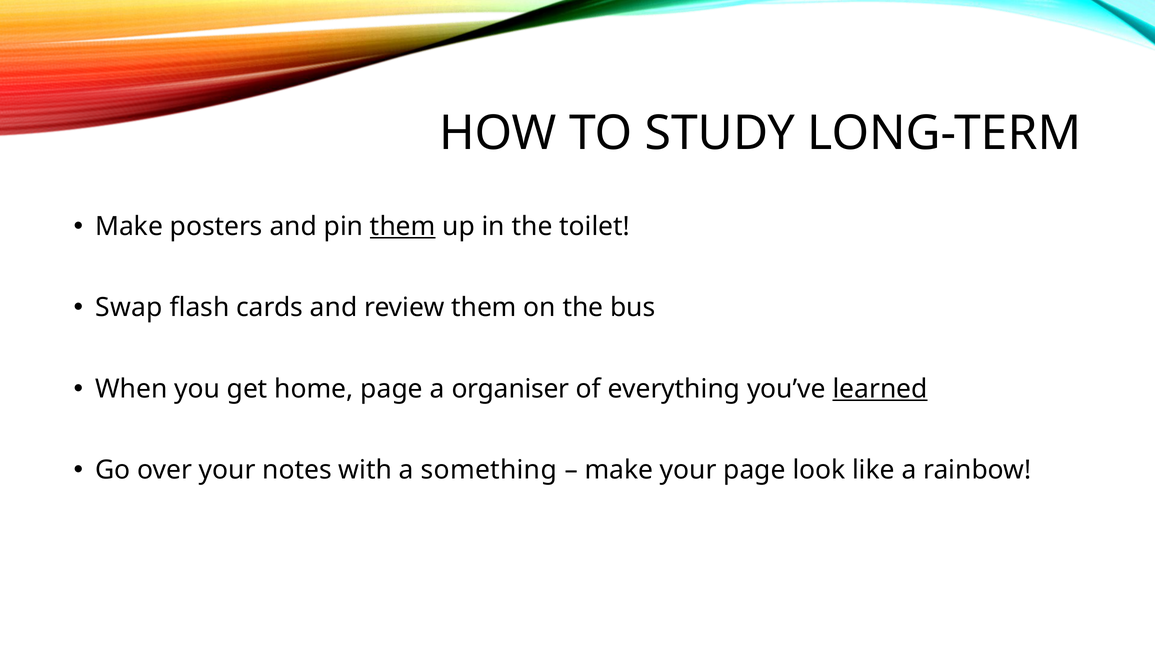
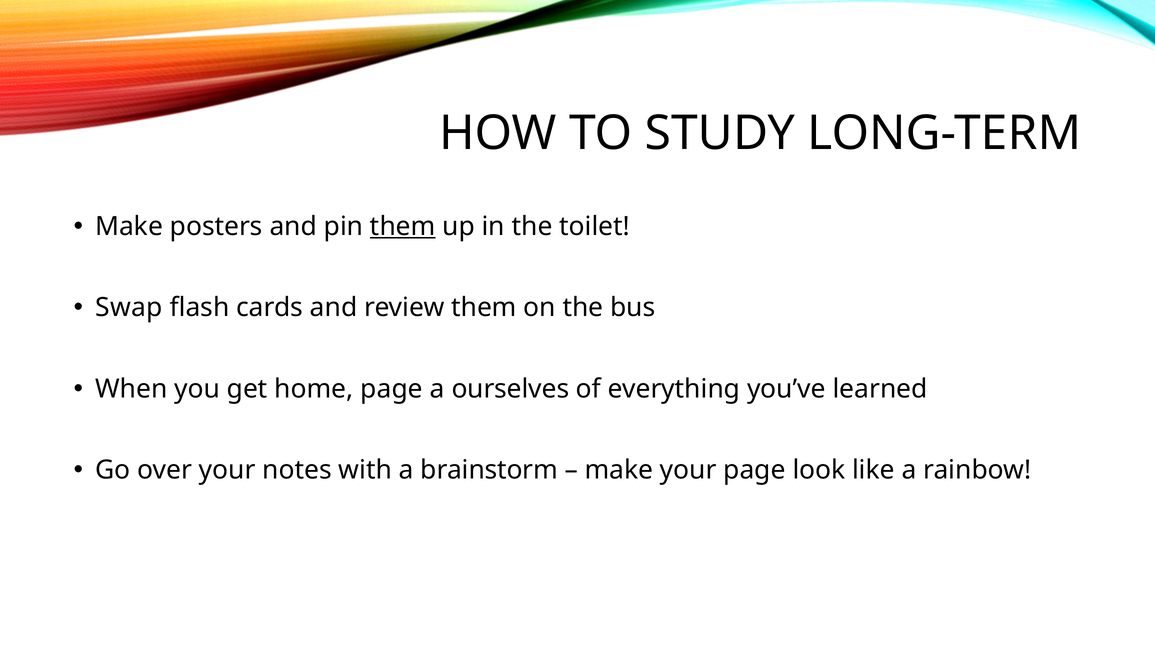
organiser: organiser -> ourselves (510, 389)
learned underline: present -> none (880, 389)
something: something -> brainstorm (489, 470)
